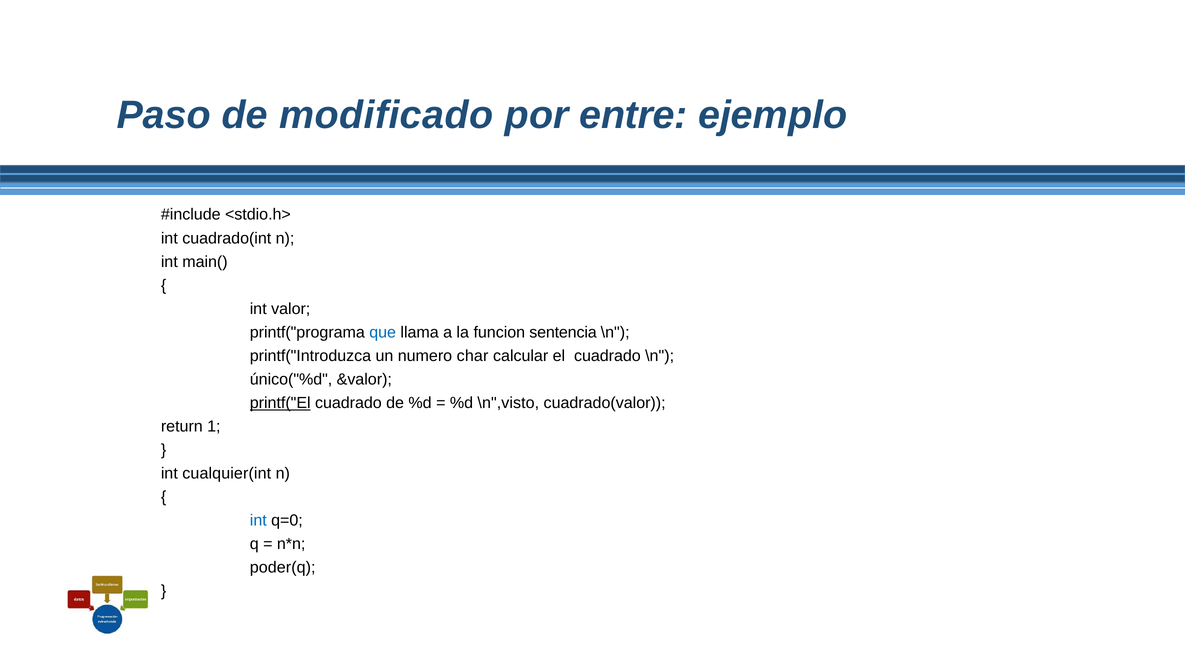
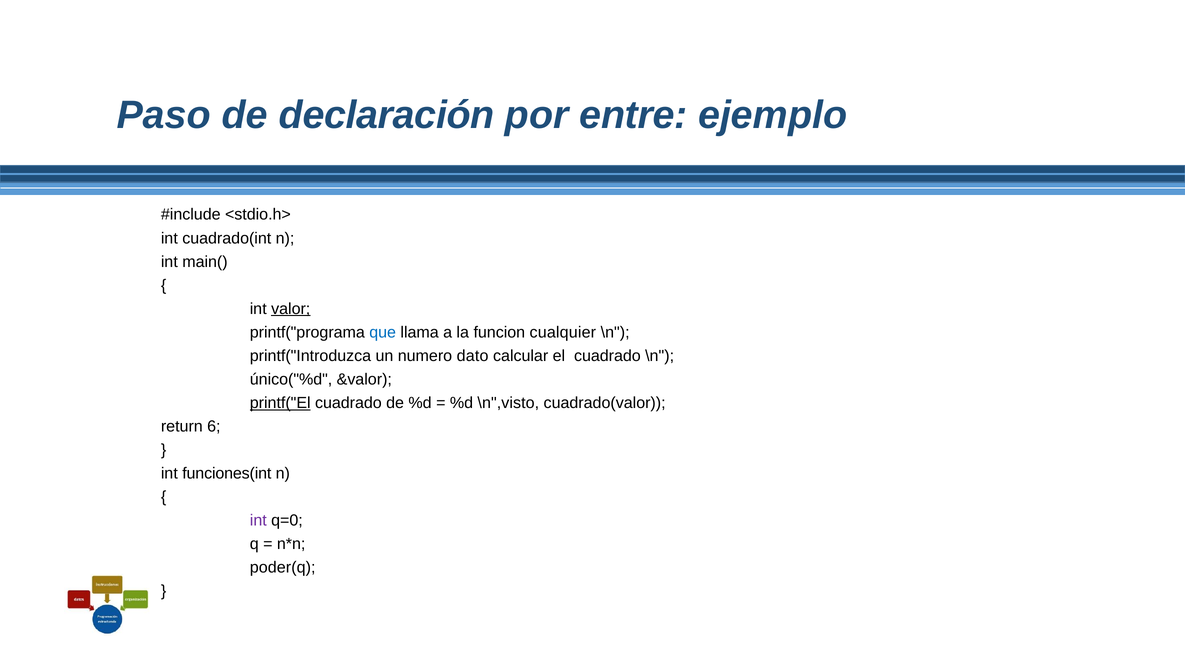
modificado: modificado -> declaración (387, 115)
valor underline: none -> present (291, 309)
sentencia: sentencia -> cualquier (563, 332)
char: char -> dato (473, 356)
1: 1 -> 6 (214, 426)
cualquier(int: cualquier(int -> funciones(int (227, 473)
int colour: blue -> purple (258, 520)
